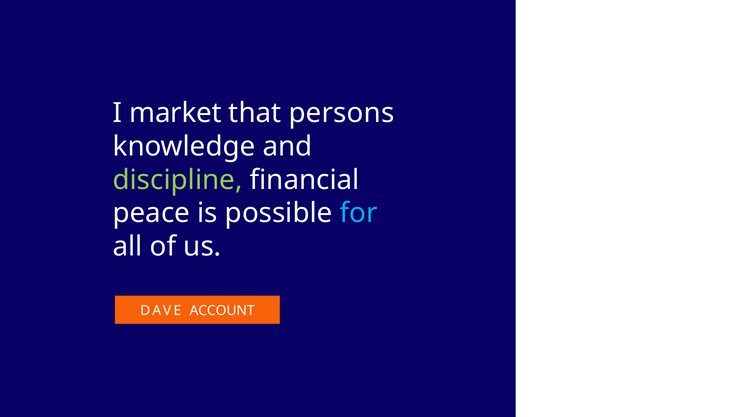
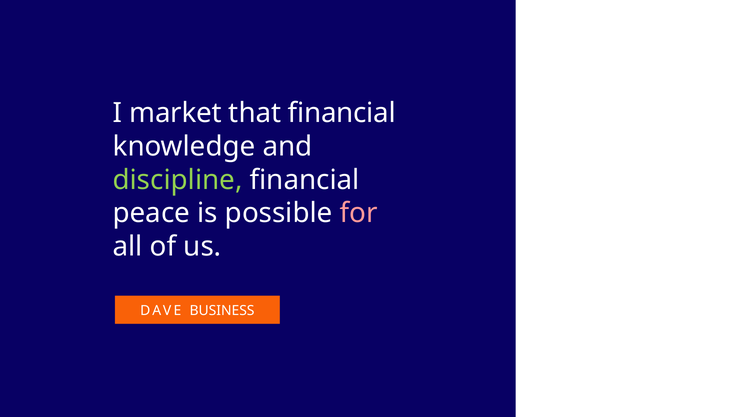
that persons: persons -> financial (342, 113)
for colour: light blue -> pink (359, 213)
ACCOUNT: ACCOUNT -> BUSINESS (222, 311)
